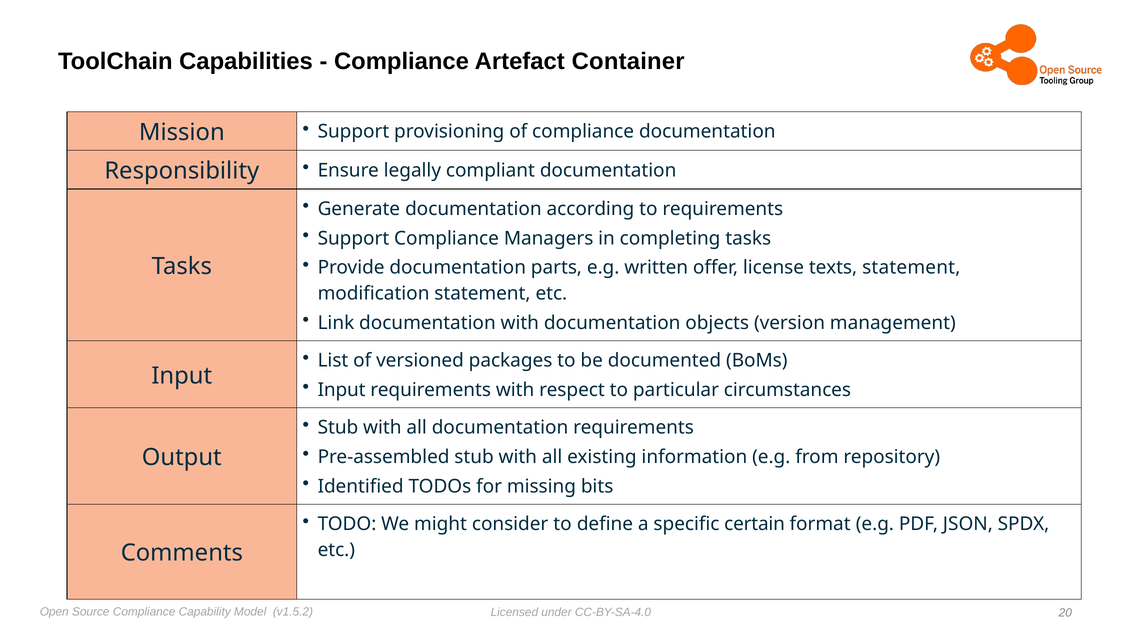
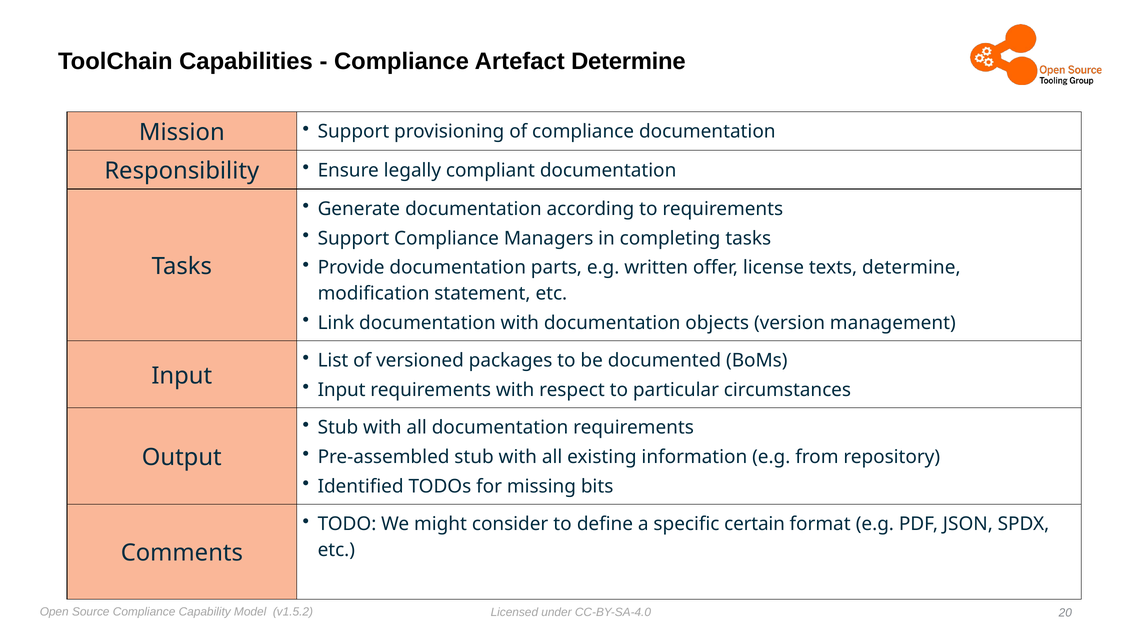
Artefact Container: Container -> Determine (628, 61)
texts statement: statement -> determine (911, 268)
